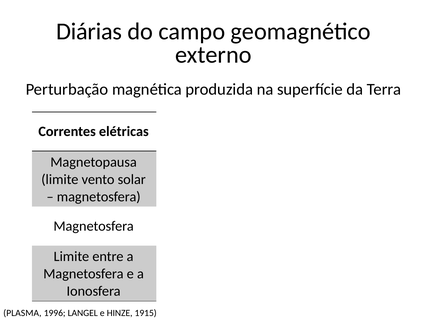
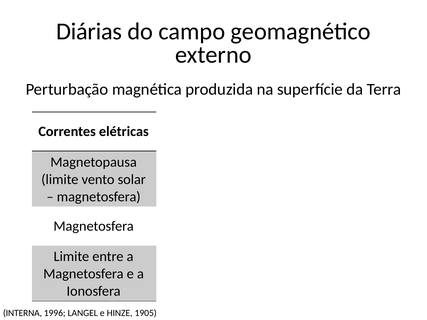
PLASMA: PLASMA -> INTERNA (22, 313)
1915: 1915 -> 1905 (146, 313)
